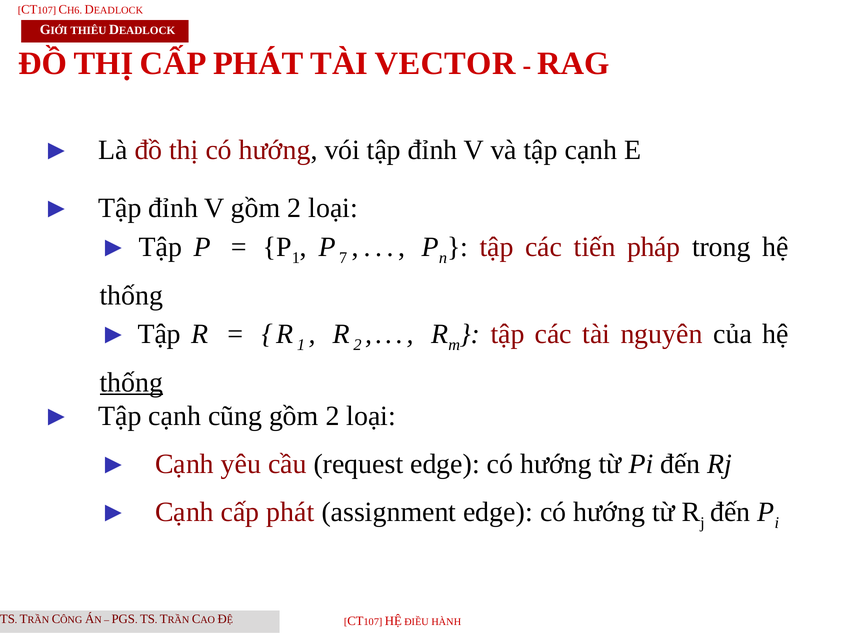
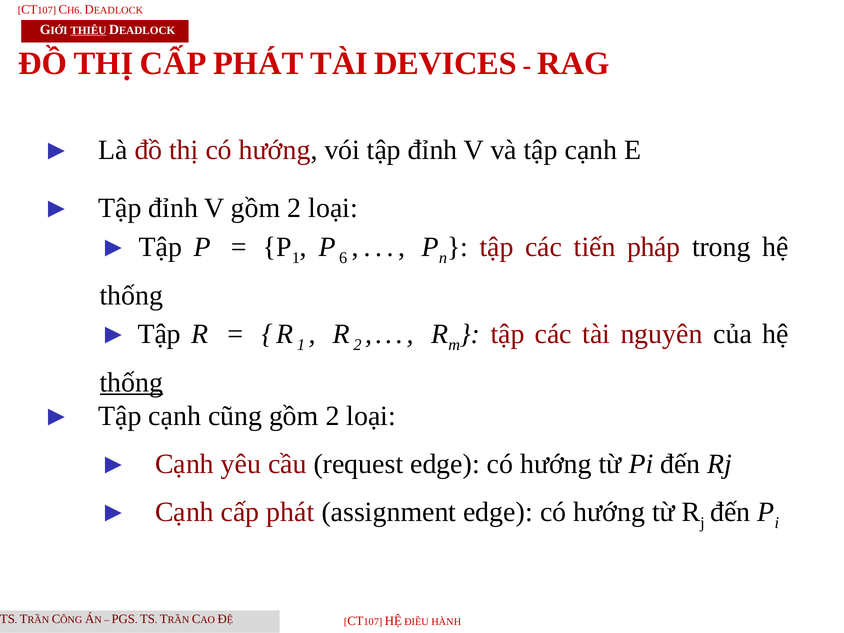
THIÊU underline: none -> present (88, 30)
VECTOR: VECTOR -> DEVICES (446, 64)
7: 7 -> 6 (343, 258)
